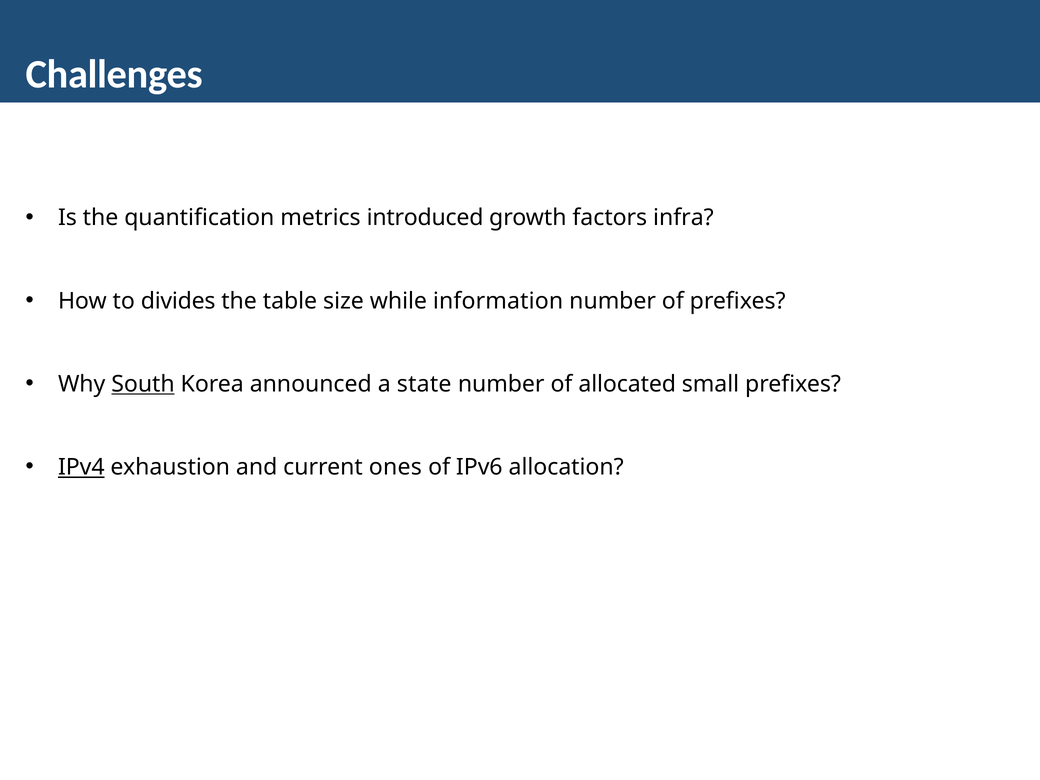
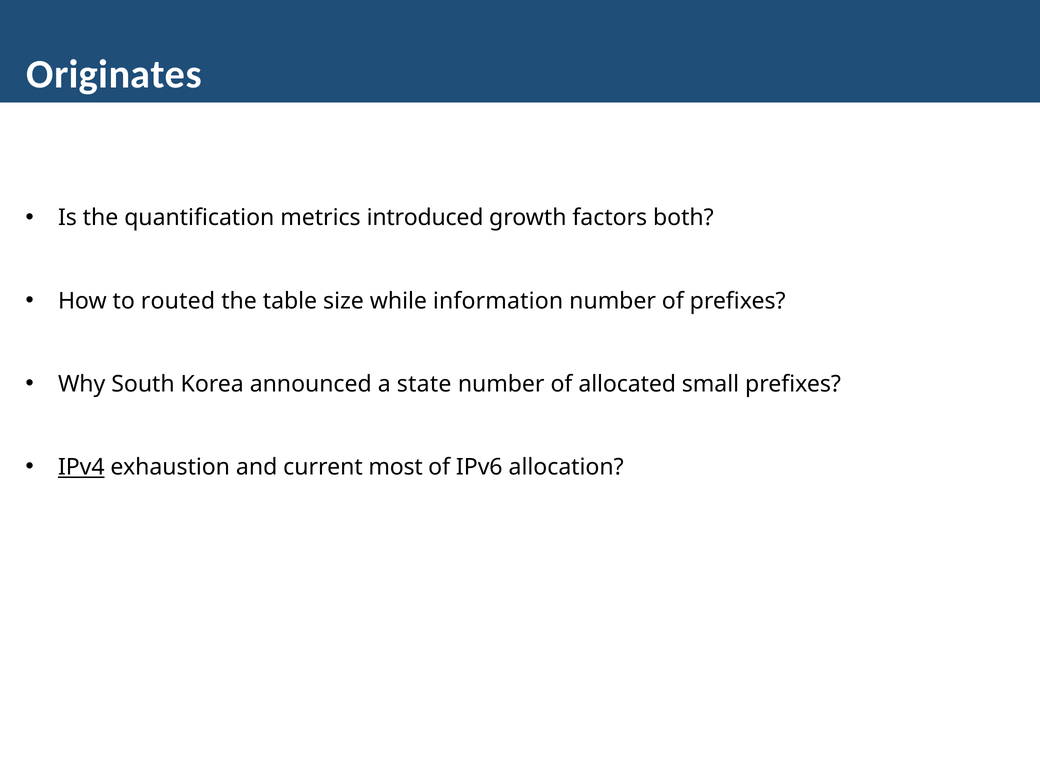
Challenges: Challenges -> Originates (114, 74)
infra: infra -> both (683, 218)
divides: divides -> routed (178, 301)
South underline: present -> none (143, 384)
ones: ones -> most (396, 467)
